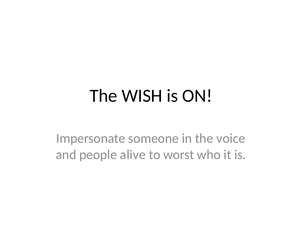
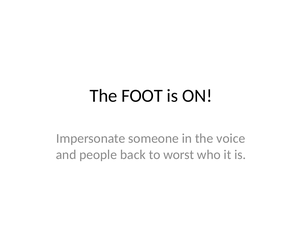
WISH: WISH -> FOOT (142, 96)
alive: alive -> back (133, 155)
